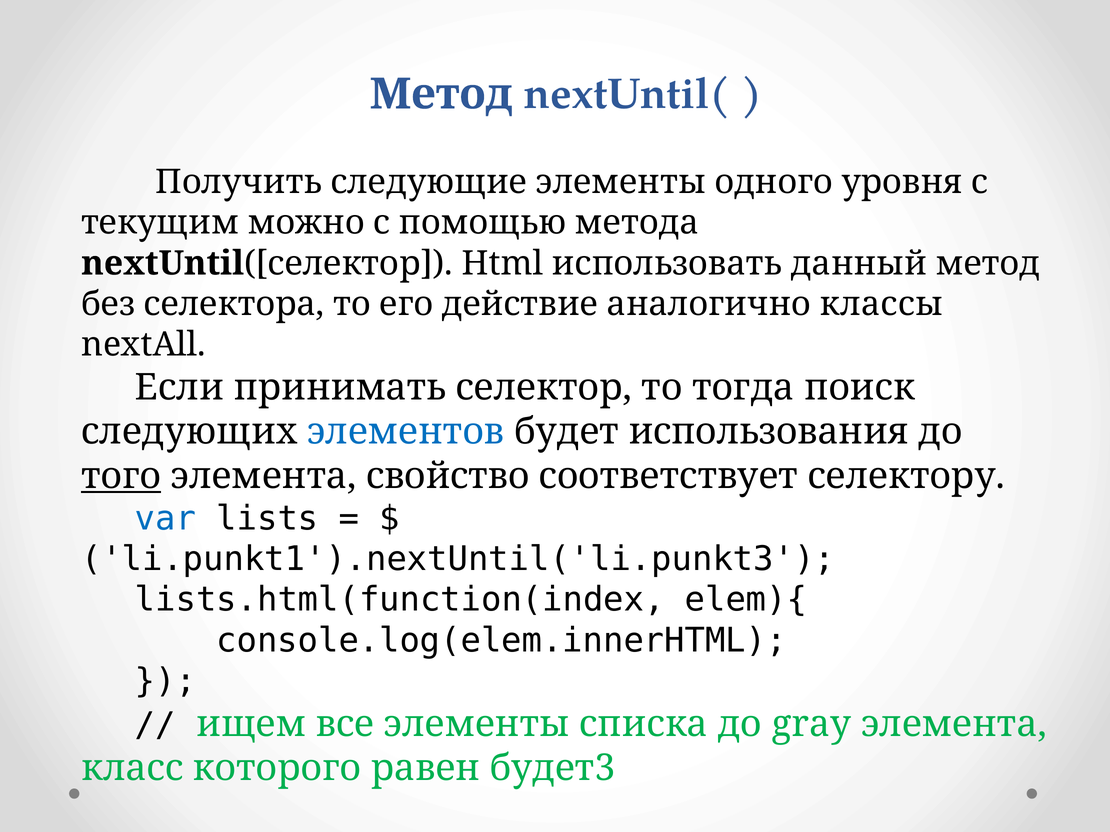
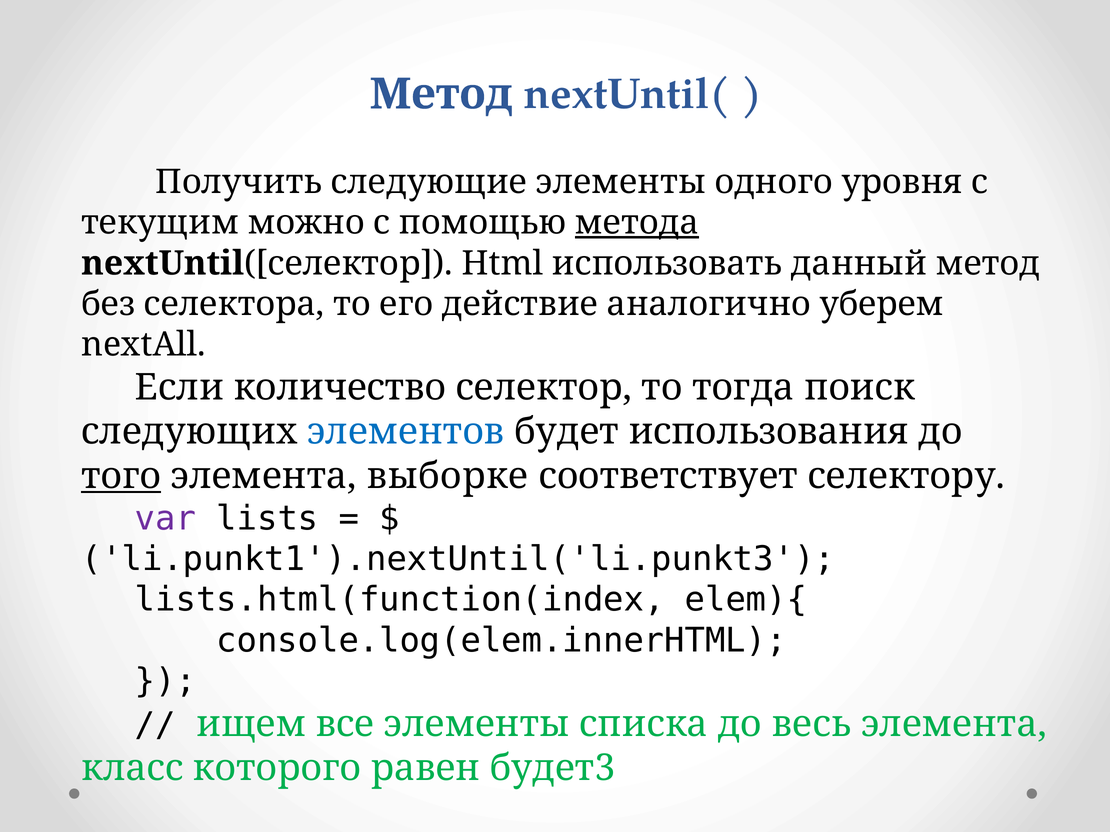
метода underline: none -> present (637, 223)
классы: классы -> уберем (882, 304)
принимать: принимать -> количество (340, 388)
свойство: свойство -> выборке (448, 476)
var colour: blue -> purple (166, 519)
gray: gray -> весь (811, 724)
